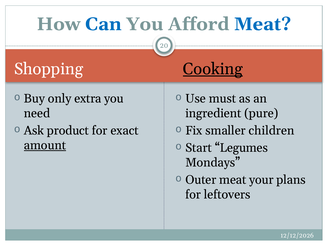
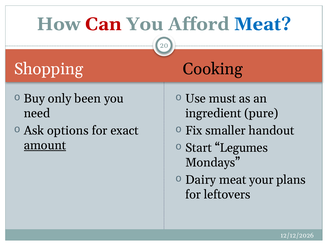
Can colour: blue -> red (103, 24)
Cooking underline: present -> none (213, 69)
extra: extra -> been (88, 99)
product: product -> options (68, 131)
children: children -> handout (272, 131)
Outer: Outer -> Dairy (201, 180)
